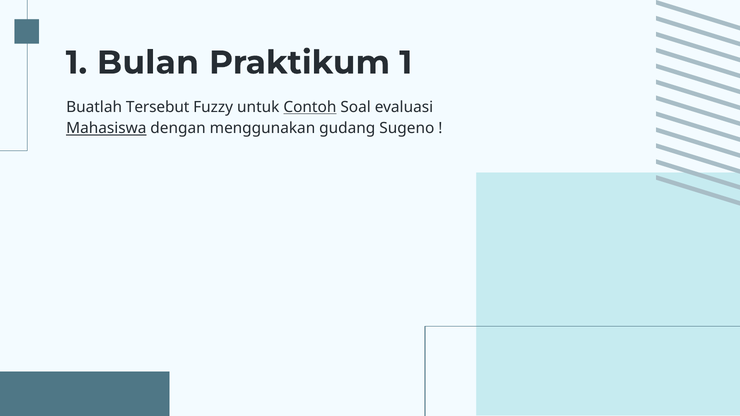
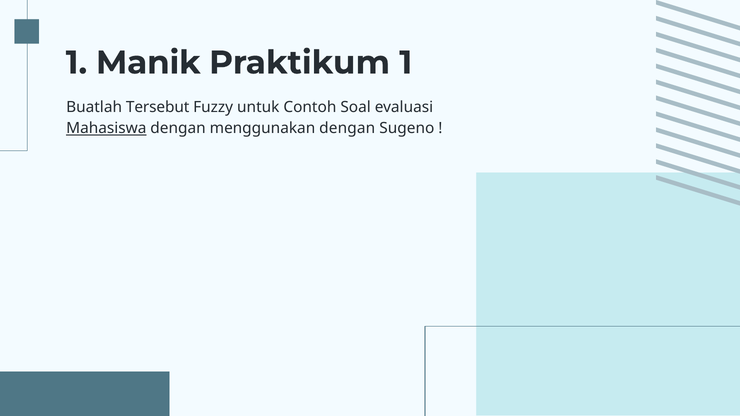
Bulan: Bulan -> Manik (148, 63)
Contoh underline: present -> none (310, 107)
menggunakan gudang: gudang -> dengan (347, 128)
